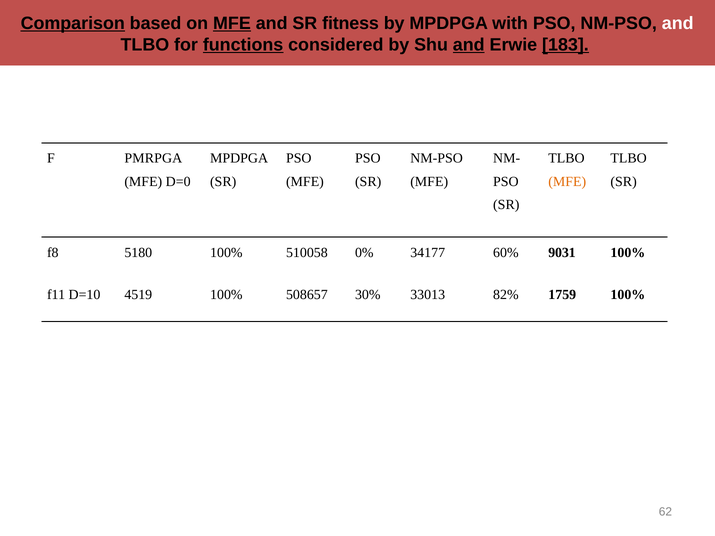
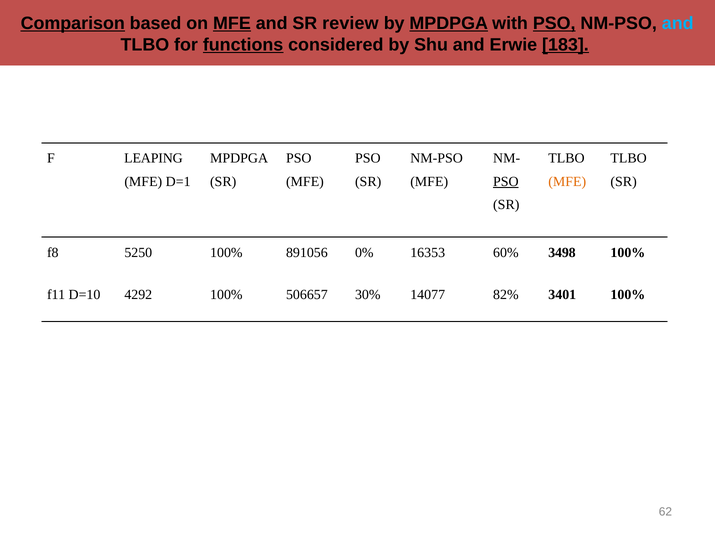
fitness: fitness -> review (350, 23)
MPDPGA underline: none -> present (449, 23)
PSO underline: none -> present (554, 23)
and colour: white -> light blue (678, 23)
and underline: present -> none (469, 45)
PMRPGA: PMRPGA -> LEAPING (153, 158)
D=0: D=0 -> D=1 (178, 182)
PSO underline: none -> present (506, 182)
5180: 5180 -> 5250 (138, 253)
510058: 510058 -> 891056 (307, 253)
34177: 34177 -> 16353 (428, 253)
9031: 9031 -> 3498 (562, 253)
4519: 4519 -> 4292 (138, 295)
508657: 508657 -> 506657 (307, 295)
33013: 33013 -> 14077 (428, 295)
1759: 1759 -> 3401 (562, 295)
